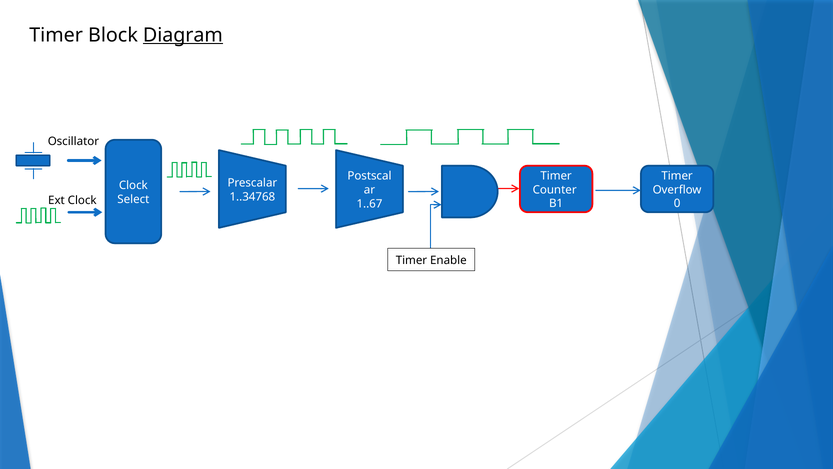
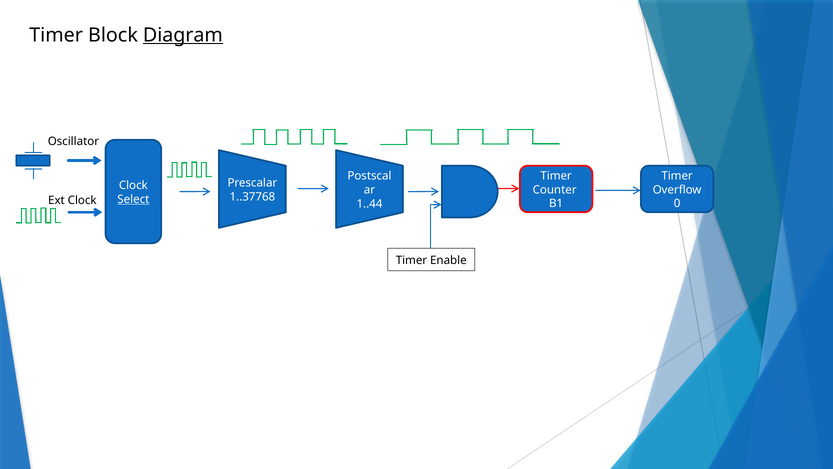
1..34768: 1..34768 -> 1..37768 (252, 197)
Select underline: none -> present (133, 199)
1..67: 1..67 -> 1..44 (369, 204)
